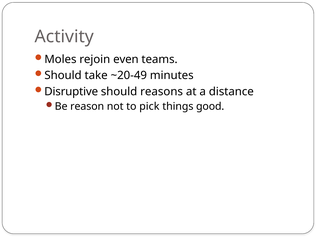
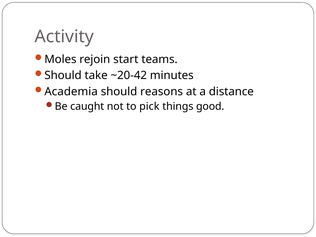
even: even -> start (126, 59)
~20-49: ~20-49 -> ~20-42 (129, 75)
Disruptive: Disruptive -> Academia (71, 92)
reason: reason -> caught (87, 106)
